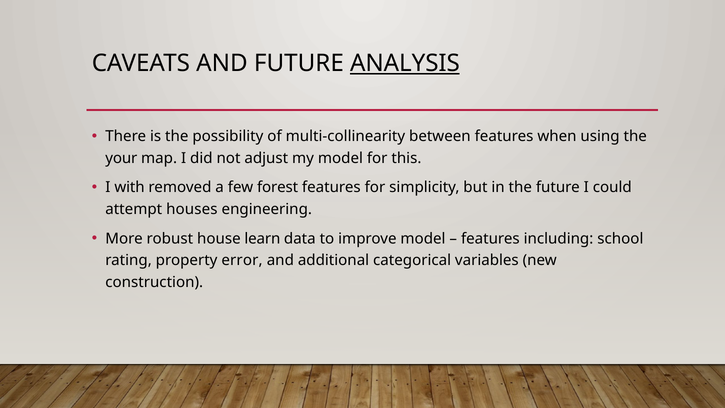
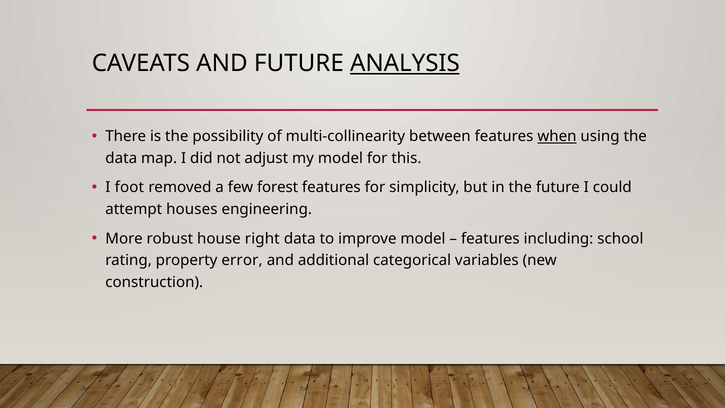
when underline: none -> present (557, 136)
your: your -> data (121, 158)
with: with -> foot (129, 187)
learn: learn -> right (262, 238)
